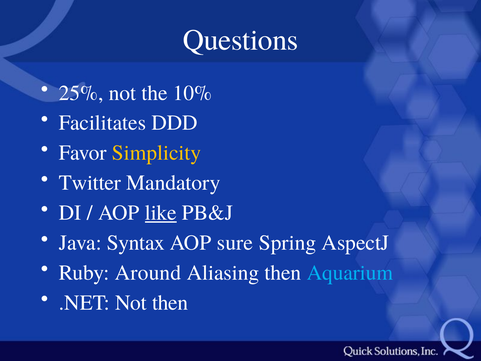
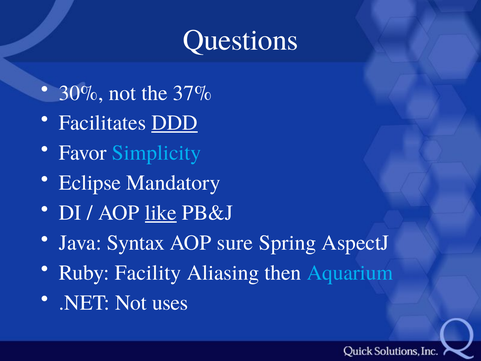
25%: 25% -> 30% (81, 93)
10%: 10% -> 37% (193, 93)
DDD underline: none -> present (175, 123)
Simplicity colour: yellow -> light blue (157, 153)
Twitter: Twitter -> Eclipse (90, 183)
Around: Around -> Facility (148, 273)
Not then: then -> uses (170, 302)
